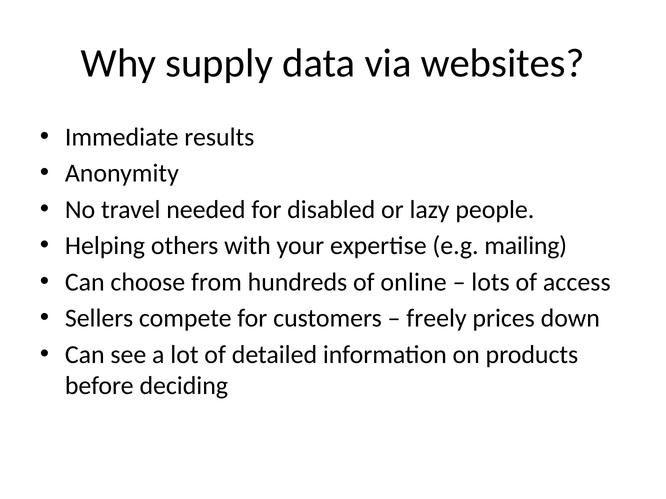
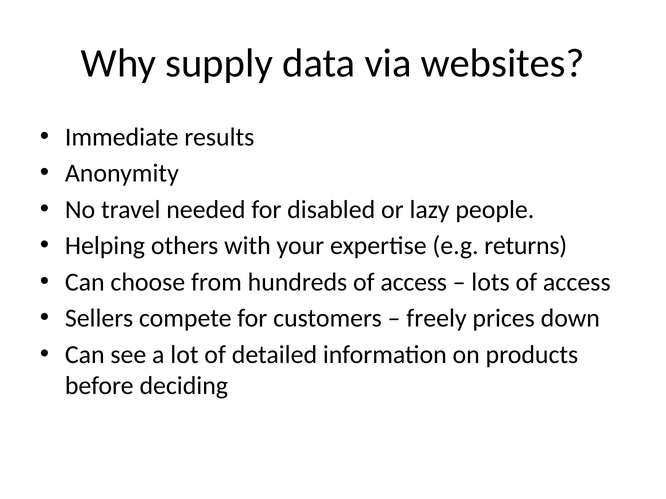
mailing: mailing -> returns (526, 246)
hundreds of online: online -> access (414, 282)
